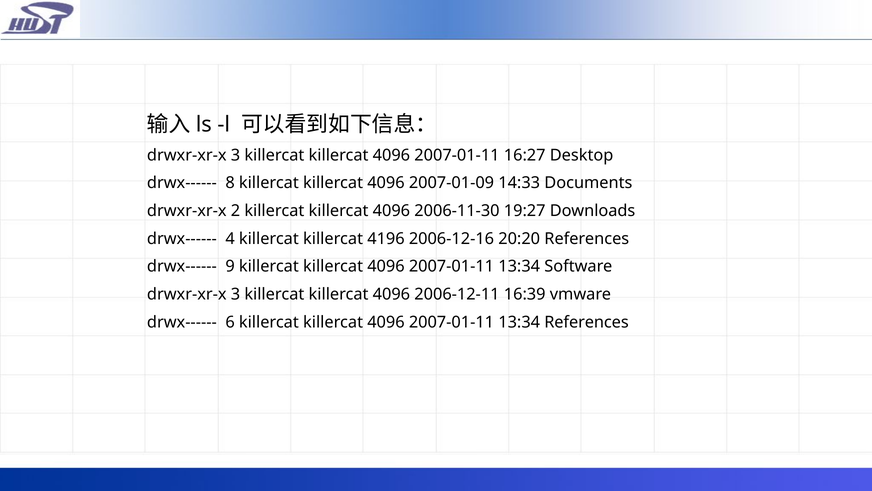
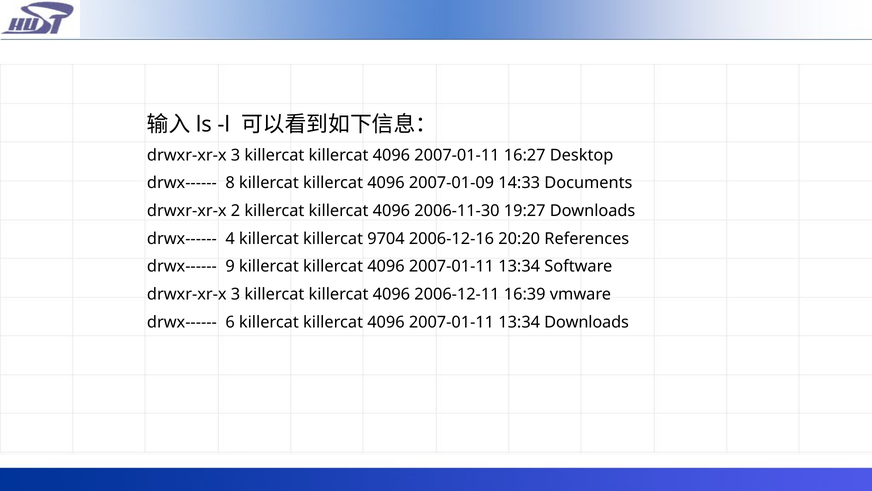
4196: 4196 -> 9704 (386, 238)
13:34 References: References -> Downloads (587, 322)
